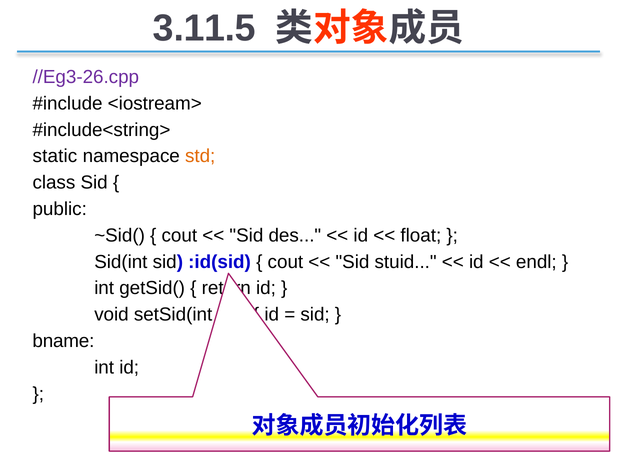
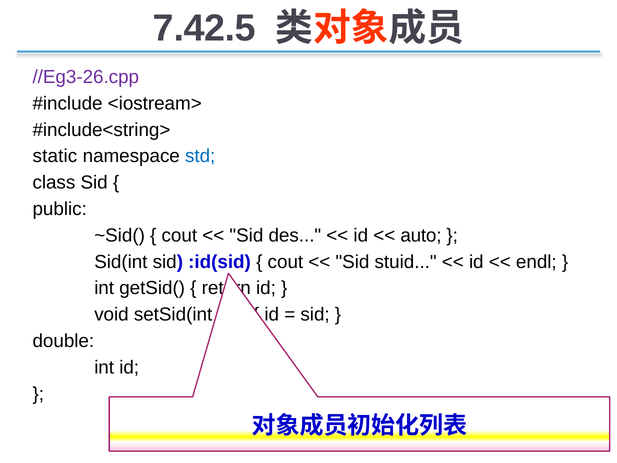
3.11.5: 3.11.5 -> 7.42.5 (204, 28)
std colour: orange -> blue (200, 156)
float: float -> auto (421, 235)
bname: bname -> double (63, 341)
